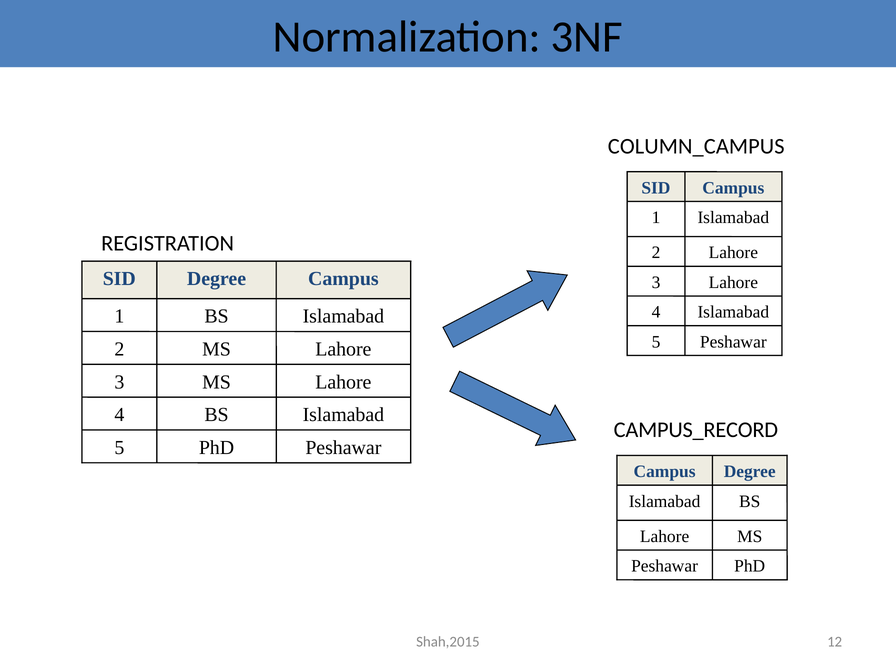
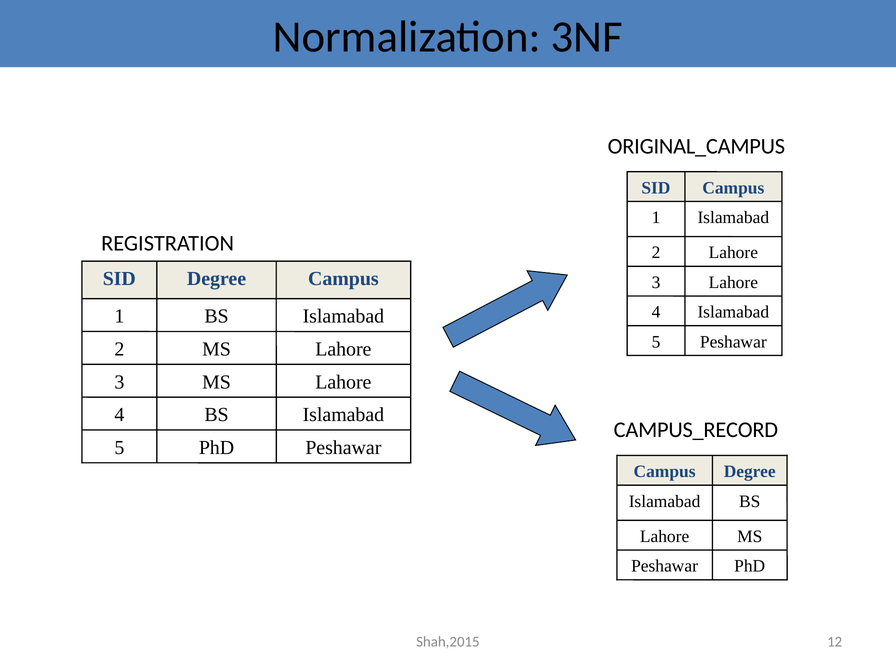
COLUMN_CAMPUS: COLUMN_CAMPUS -> ORIGINAL_CAMPUS (696, 146)
